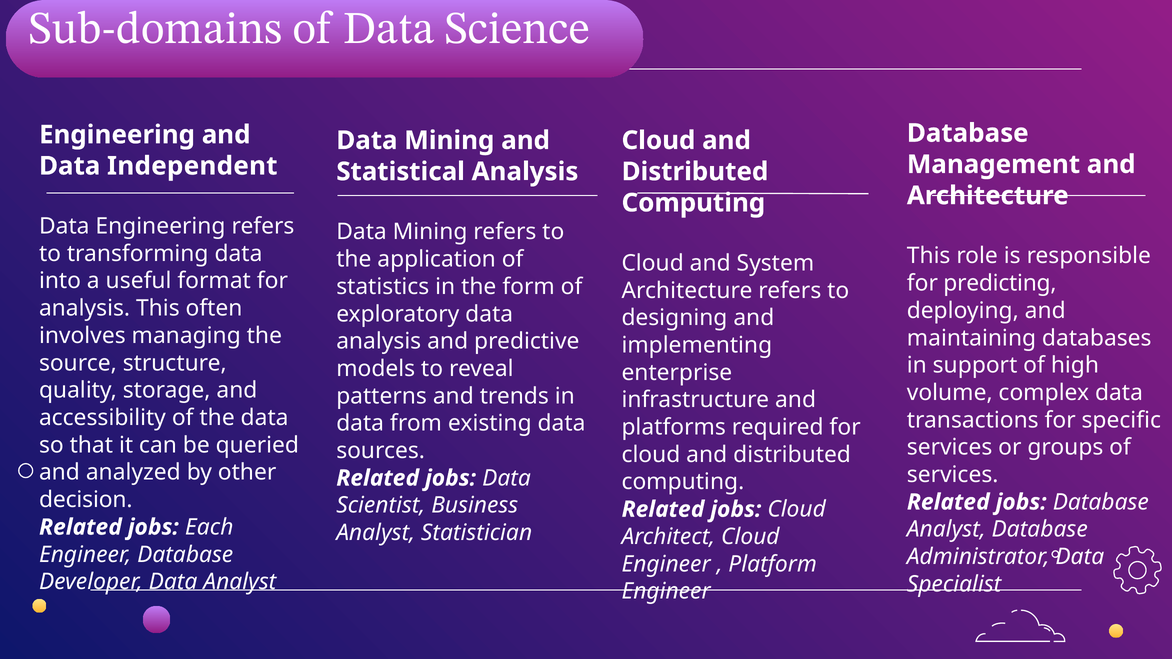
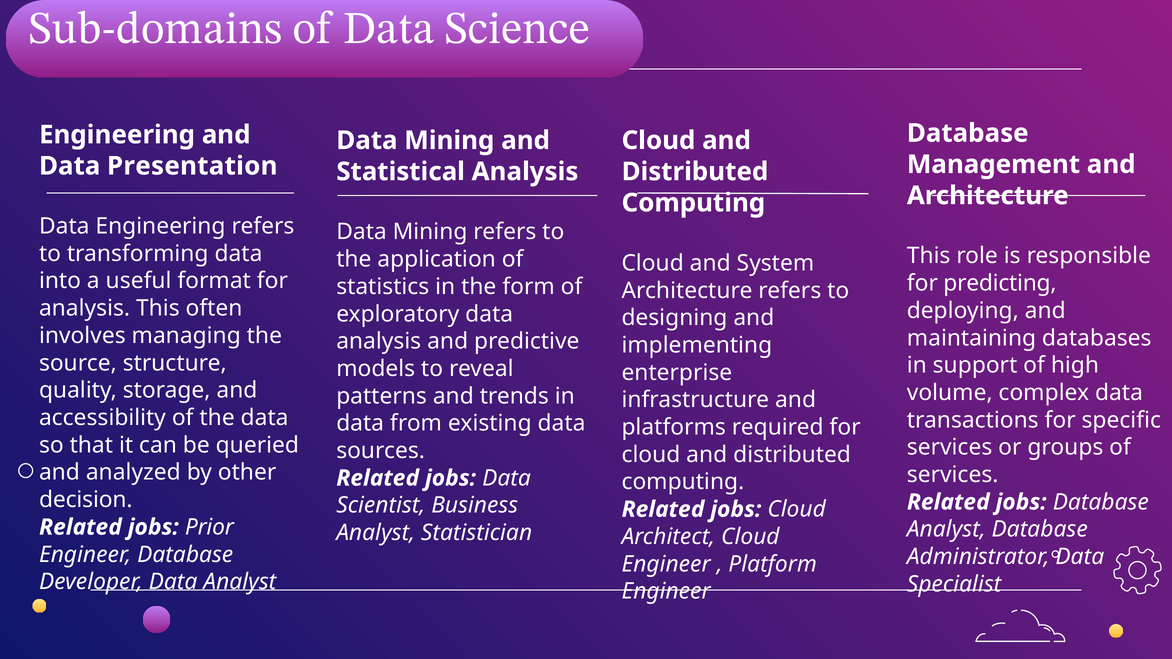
Independent: Independent -> Presentation (192, 166)
Each: Each -> Prior (209, 527)
